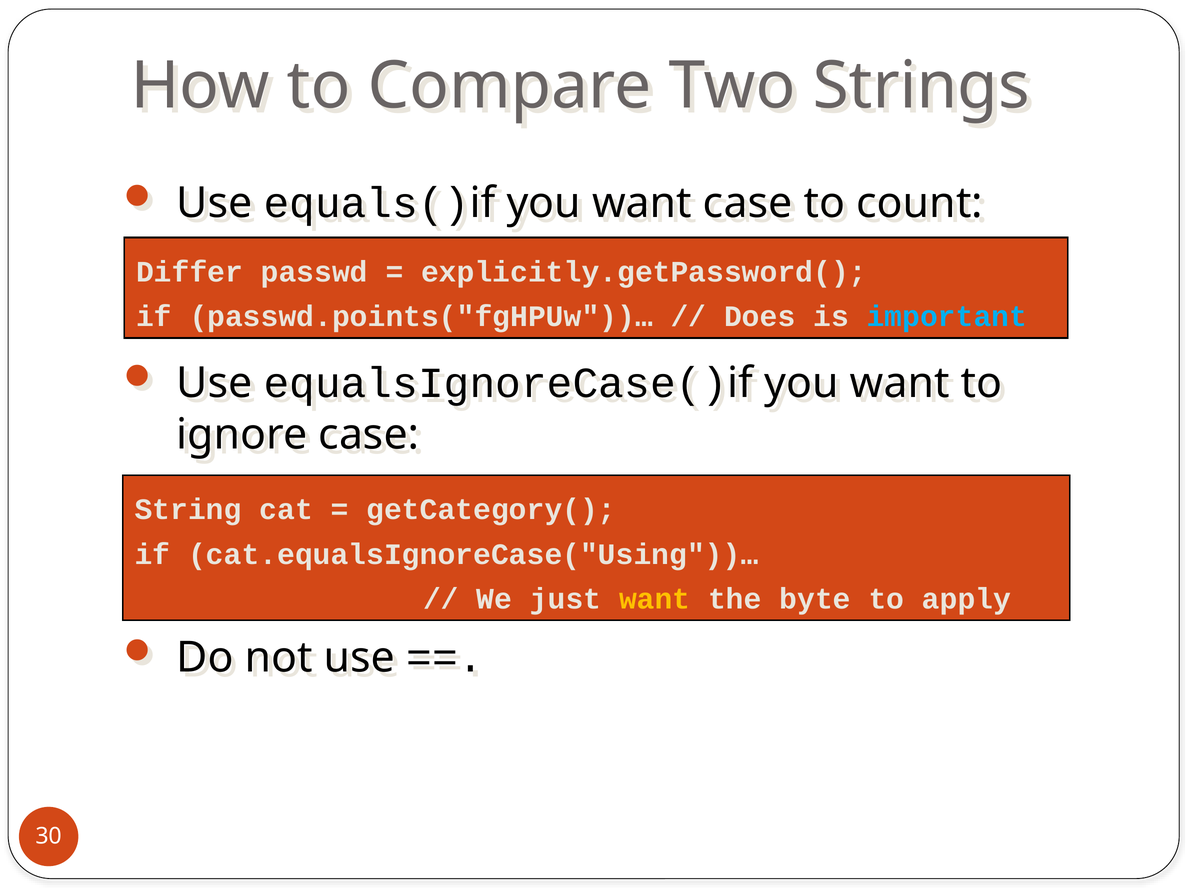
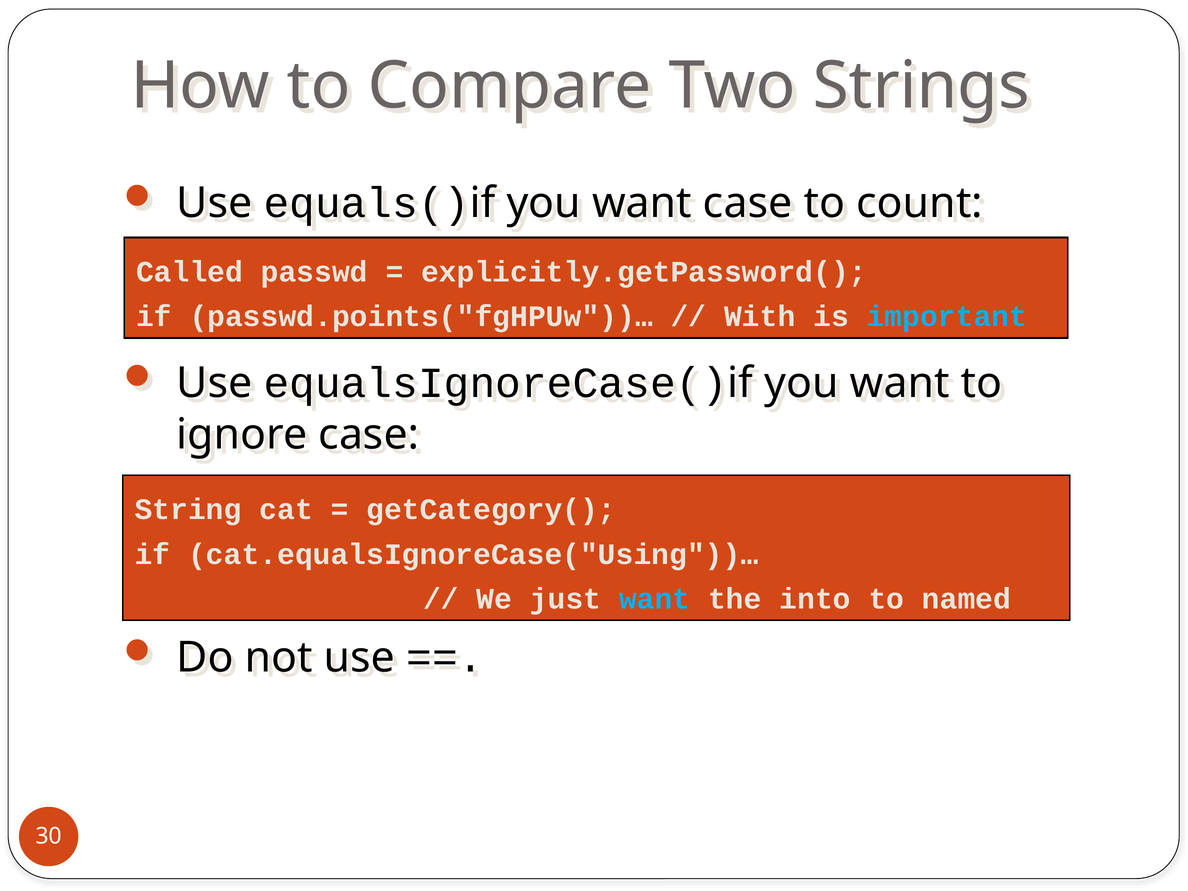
Differ: Differ -> Called (190, 272)
Does: Does -> With (760, 317)
want colour: yellow -> light blue (655, 599)
byte: byte -> into (815, 599)
apply: apply -> named (967, 599)
